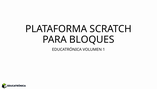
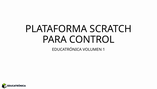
BLOQUES: BLOQUES -> CONTROL (92, 39)
